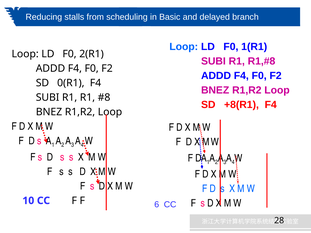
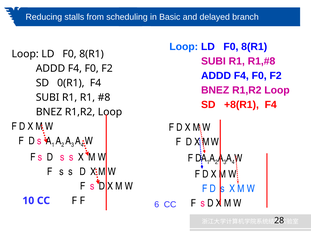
1(R1: 1(R1 -> 8(R1 (254, 47)
2(R1: 2(R1 -> 8(R1 (92, 54)
